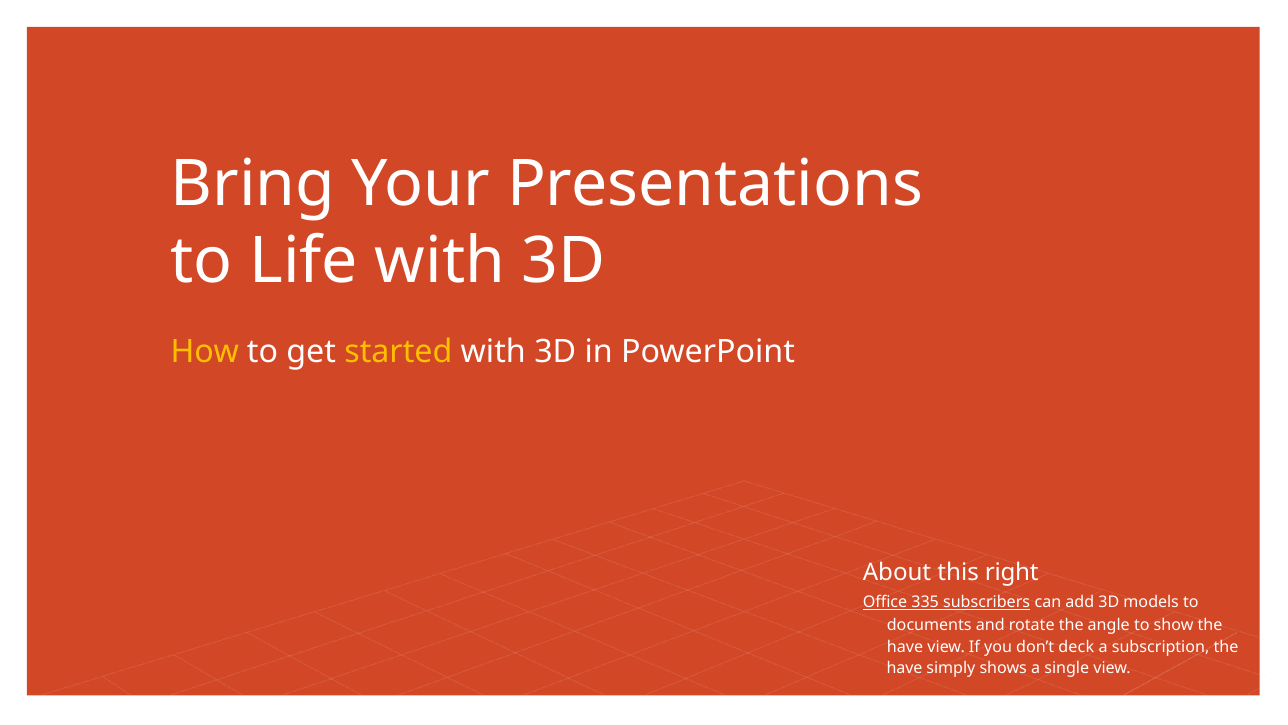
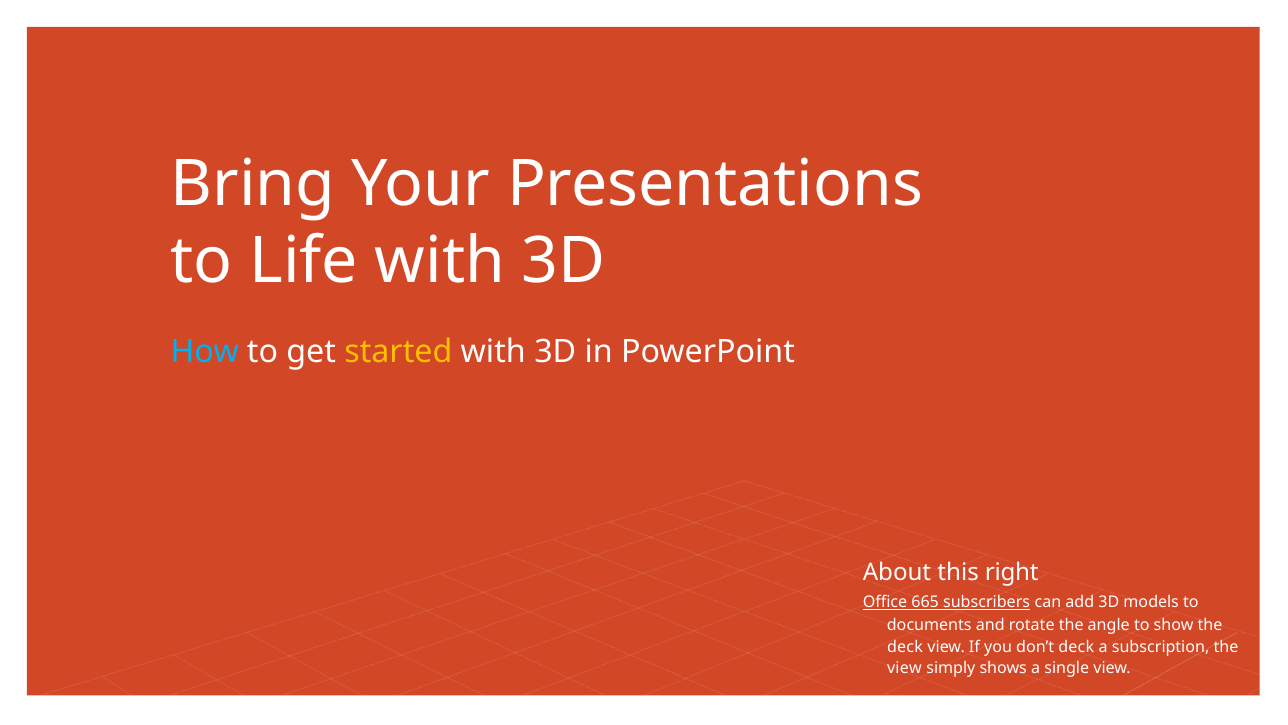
How colour: yellow -> light blue (205, 352)
335: 335 -> 665 (925, 601)
have: have -> deck (905, 646)
have: have -> view (904, 668)
